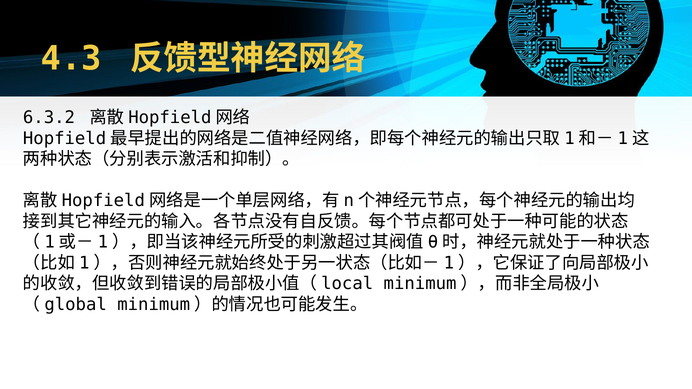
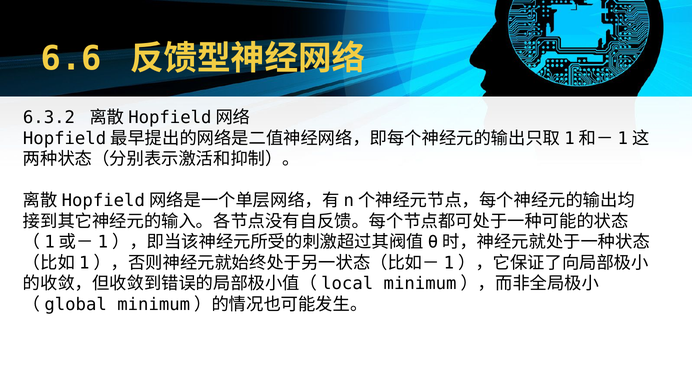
4.3: 4.3 -> 6.6 (71, 59)
